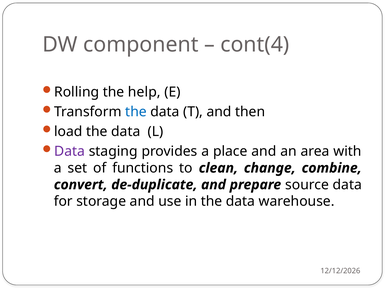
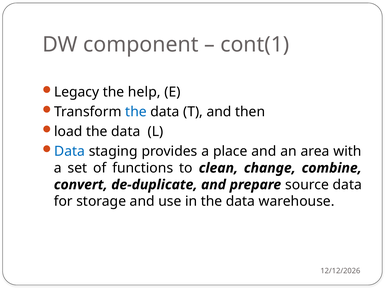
cont(4: cont(4 -> cont(1 (255, 44)
Rolling: Rolling -> Legacy (77, 92)
Data colour: purple -> blue (70, 151)
